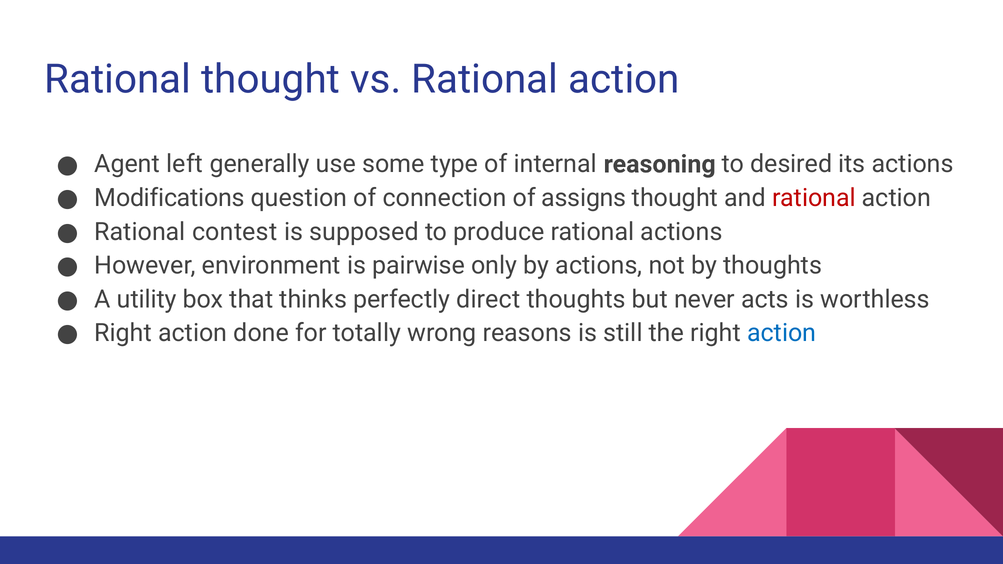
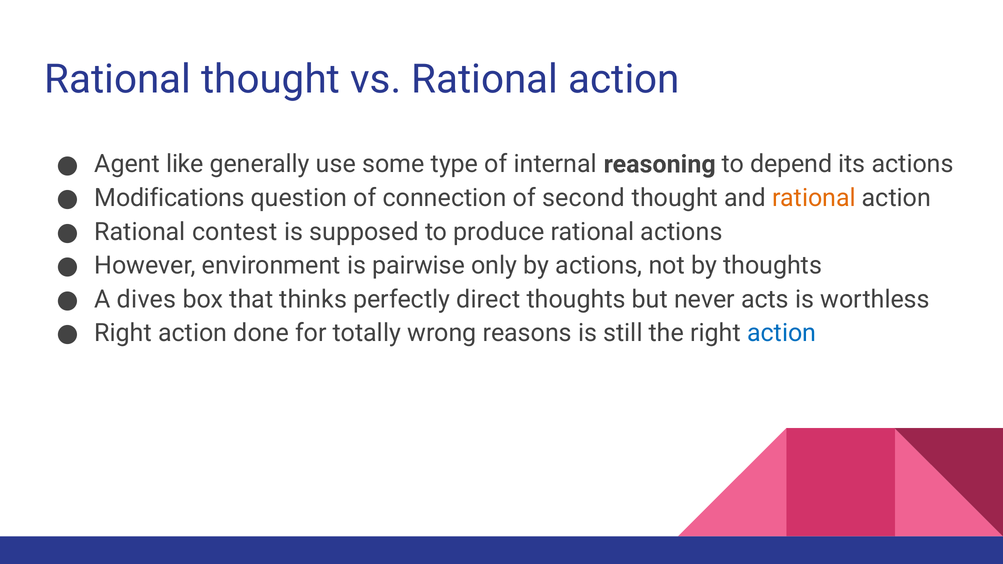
left: left -> like (185, 164)
desired: desired -> depend (791, 164)
assigns: assigns -> second (584, 198)
rational colour: red -> orange (814, 198)
utility: utility -> dives (147, 299)
